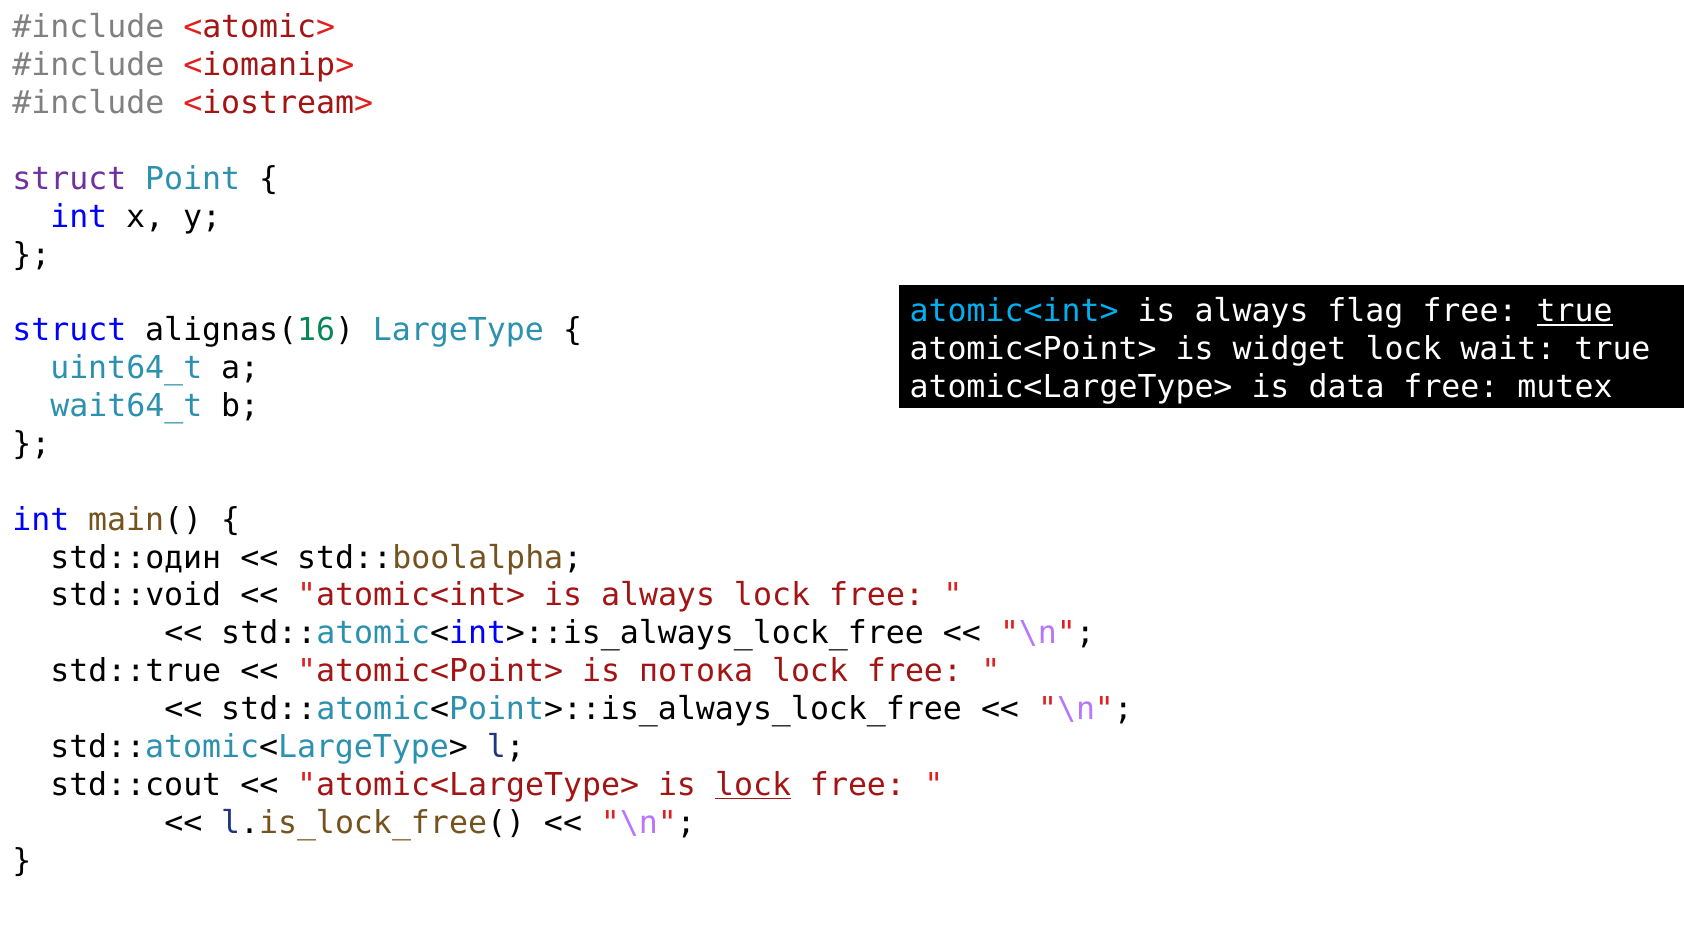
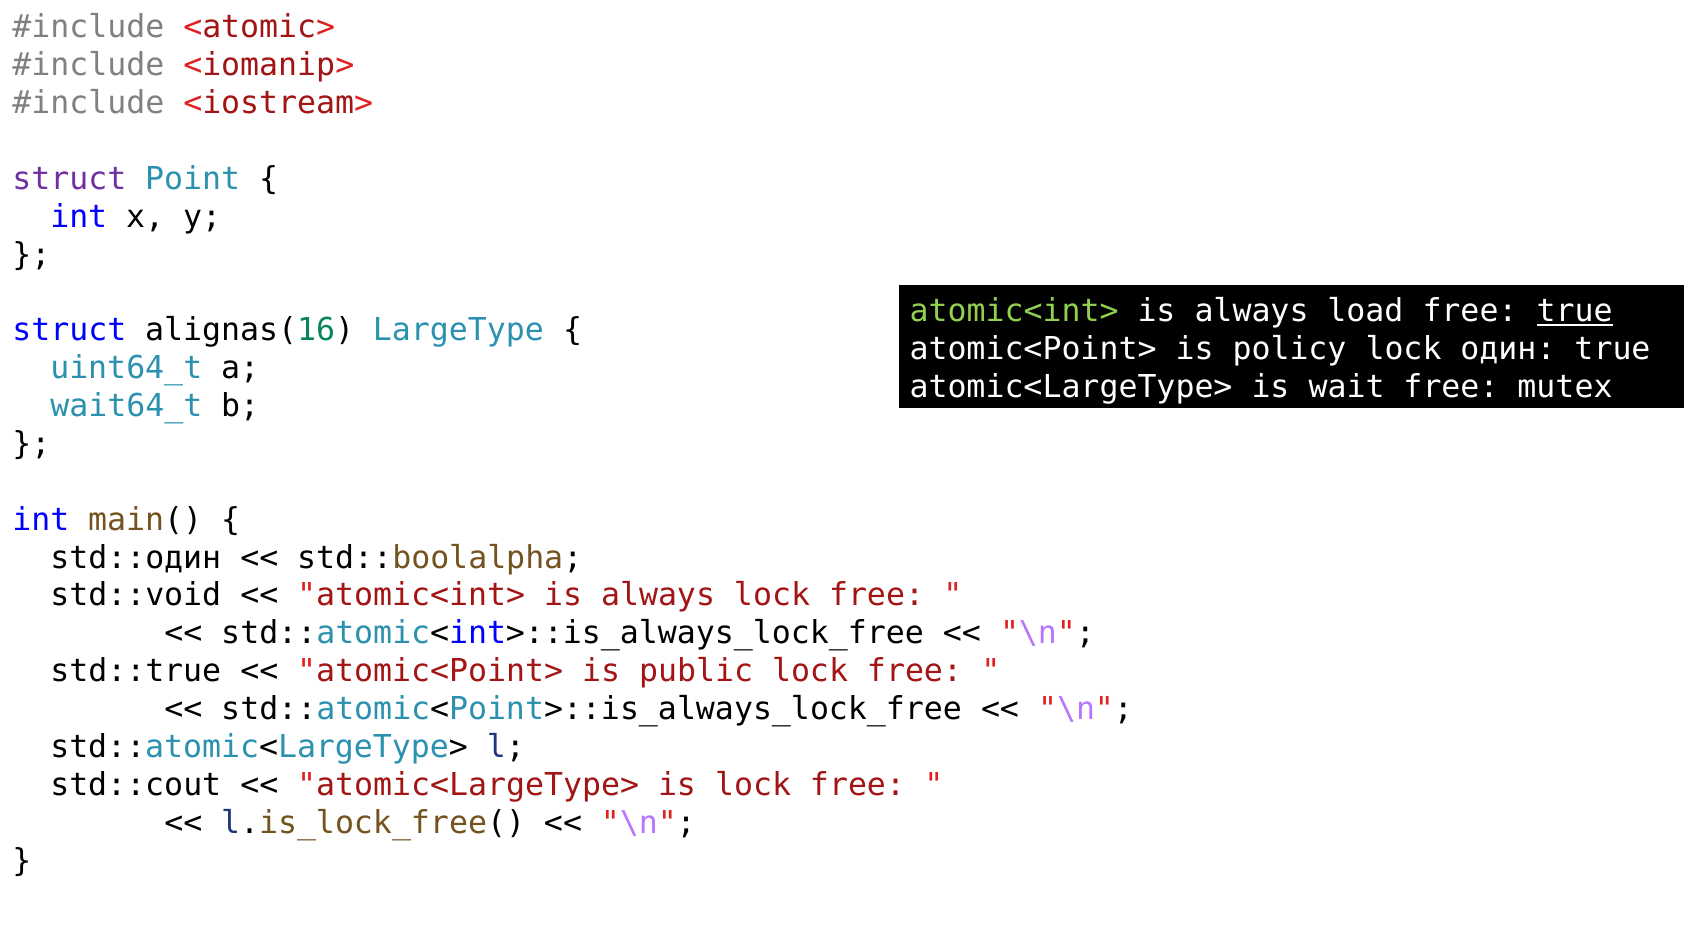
atomic<int> colour: light blue -> light green (1014, 311)
flag: flag -> load (1365, 311)
widget: widget -> policy (1290, 349)
wait: wait -> один (1508, 349)
data: data -> wait (1347, 387)
потока: потока -> public (696, 671)
lock underline: present -> none (753, 785)
